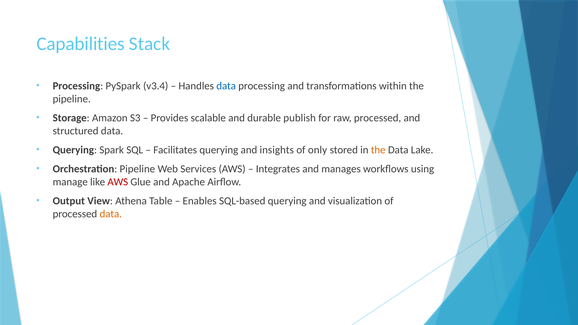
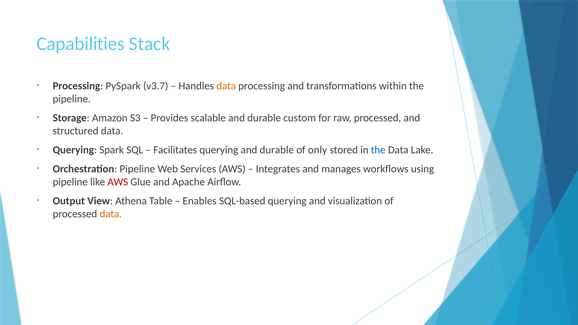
v3.4: v3.4 -> v3.7 (156, 86)
data colour: blue -> orange (226, 86)
publish: publish -> custom (300, 118)
querying and insights: insights -> durable (277, 150)
the colour: orange -> blue (378, 150)
manage: manage -> pipeline (70, 182)
